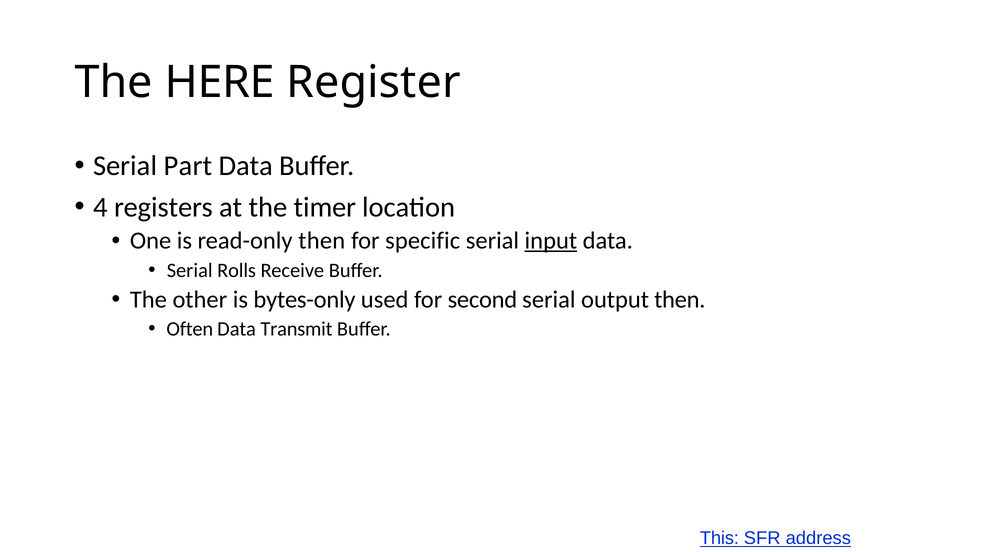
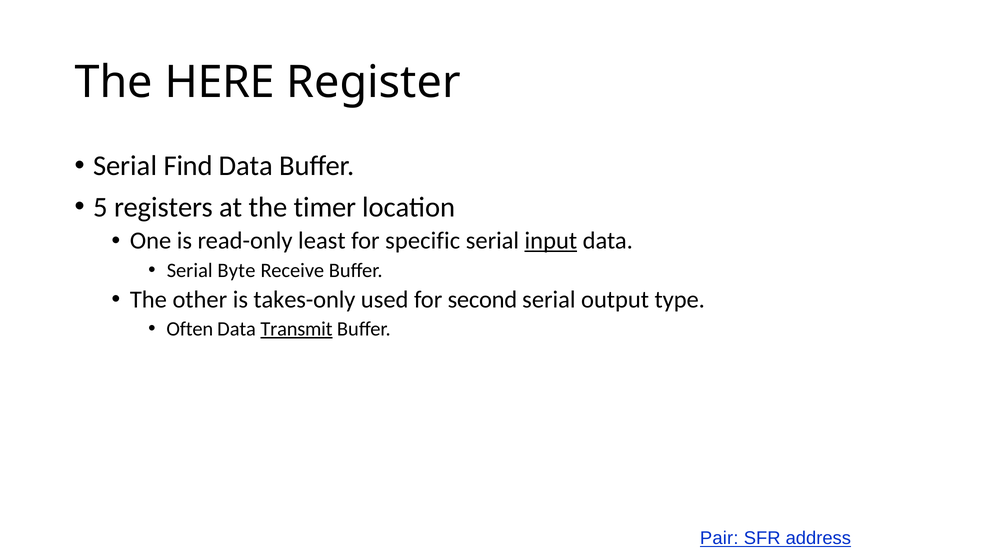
Part: Part -> Find (188, 166)
4: 4 -> 5 (100, 207)
read-only then: then -> least (322, 241)
Rolls: Rolls -> Byte (236, 270)
bytes-only: bytes-only -> takes-only (304, 300)
output then: then -> type (680, 300)
Transmit underline: none -> present (296, 329)
This: This -> Pair (719, 538)
